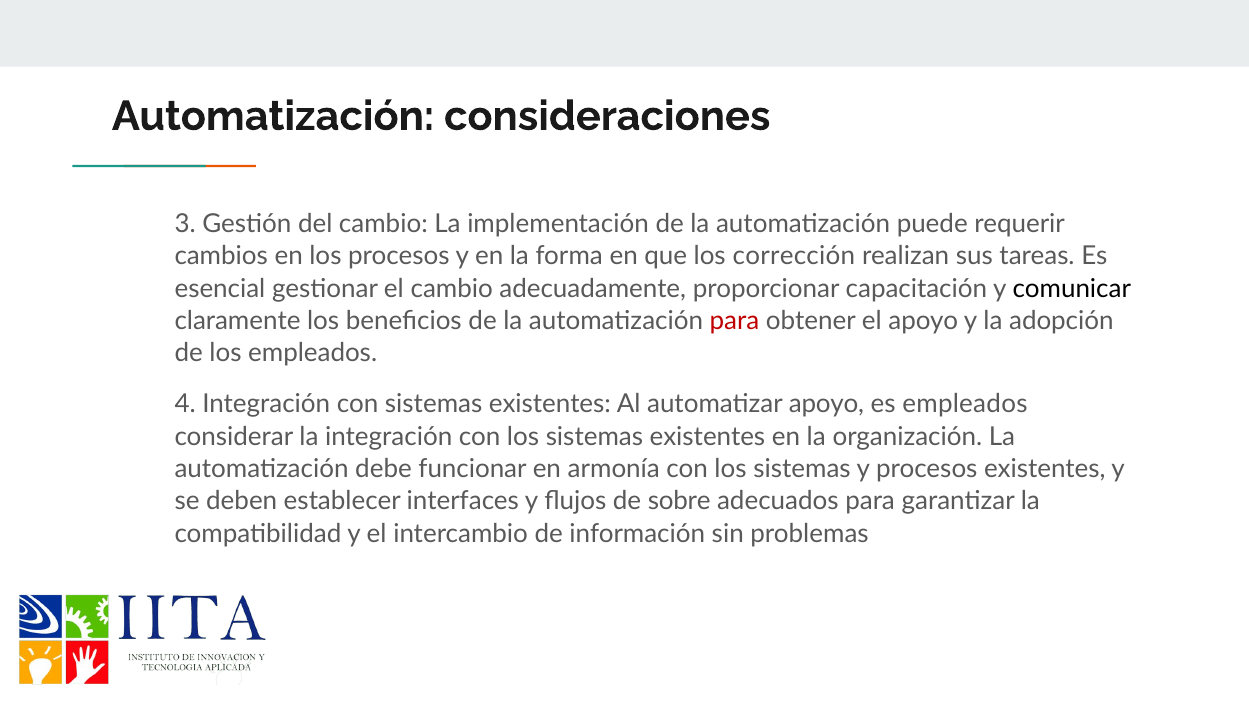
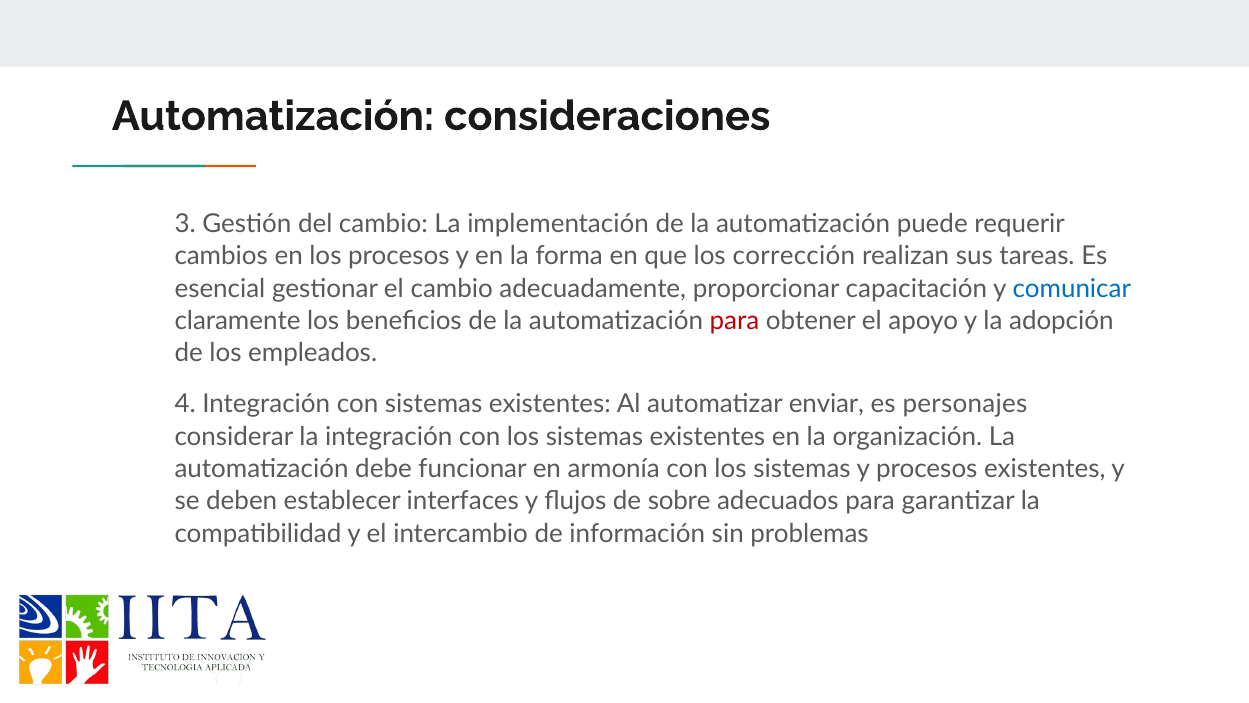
comunicar colour: black -> blue (1072, 288)
automatizar apoyo: apoyo -> enviar (826, 404)
es empleados: empleados -> personajes (965, 404)
